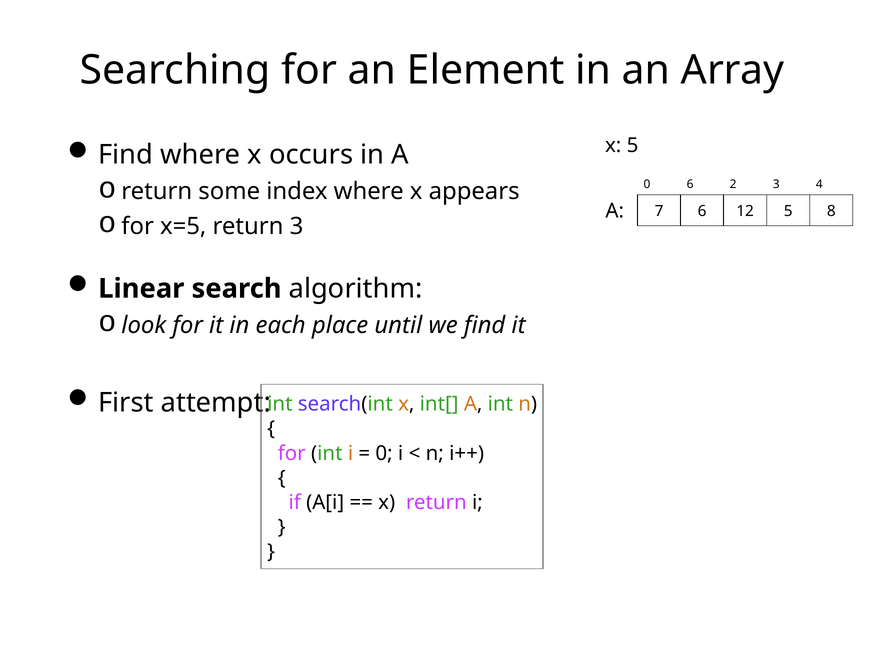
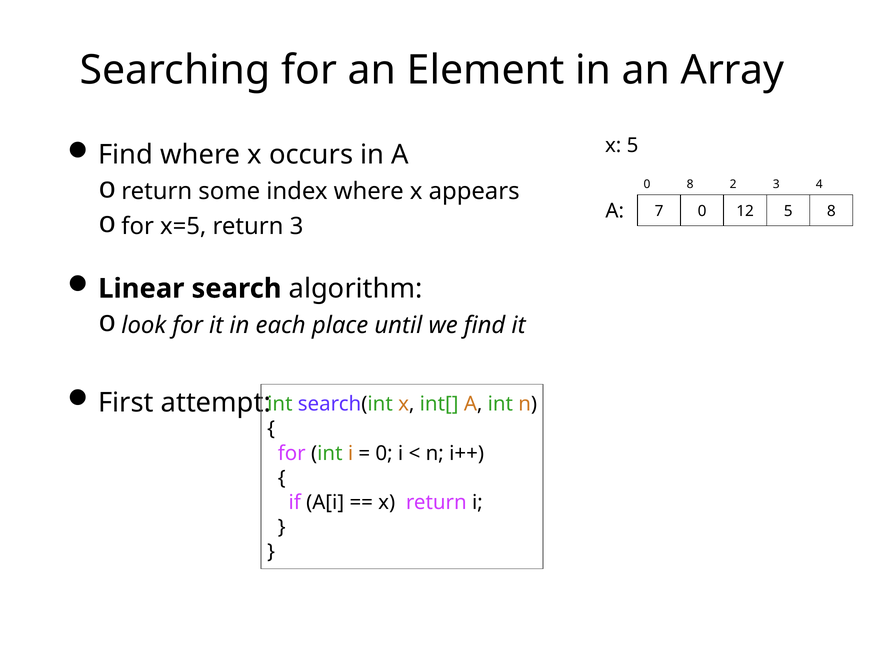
0 6: 6 -> 8 (690, 184)
7 6: 6 -> 0 (702, 211)
